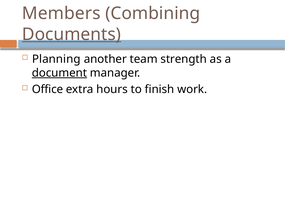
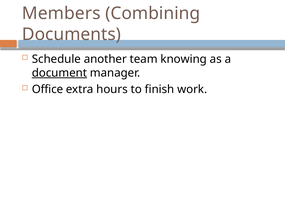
Documents underline: present -> none (71, 34)
Planning: Planning -> Schedule (56, 59)
strength: strength -> knowing (184, 59)
